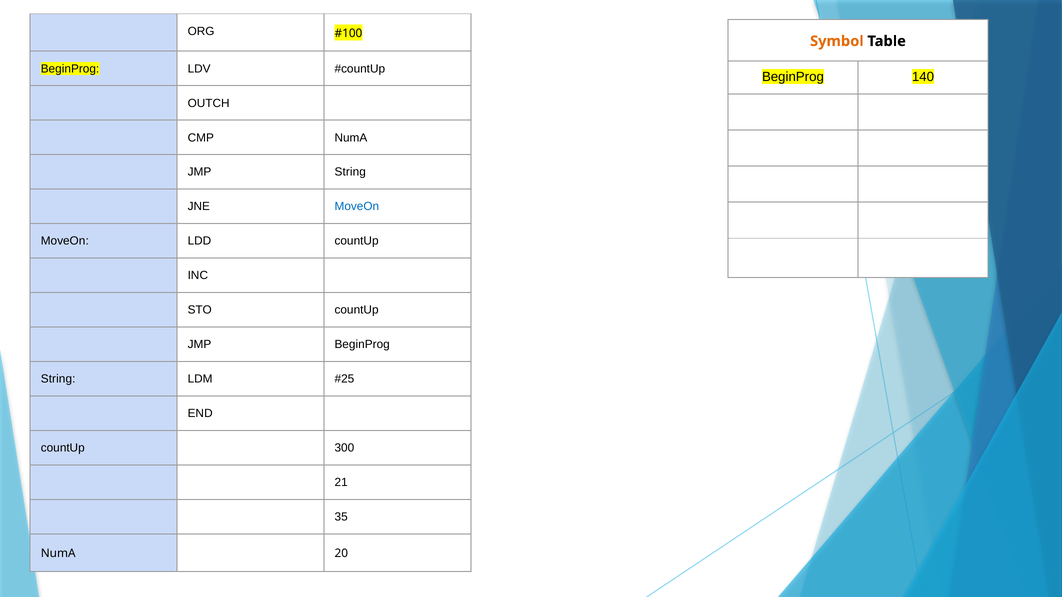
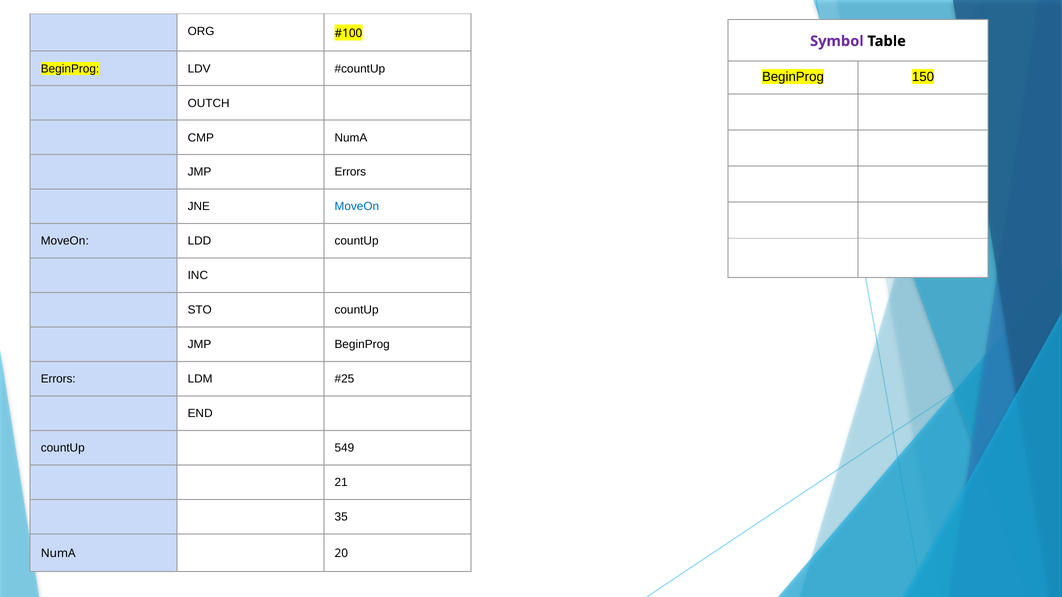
Symbol colour: orange -> purple (837, 41)
140: 140 -> 150 (923, 77)
JMP String: String -> Errors (350, 172)
String: String -> Errors (58, 379)
300: 300 -> 549 (344, 448)
